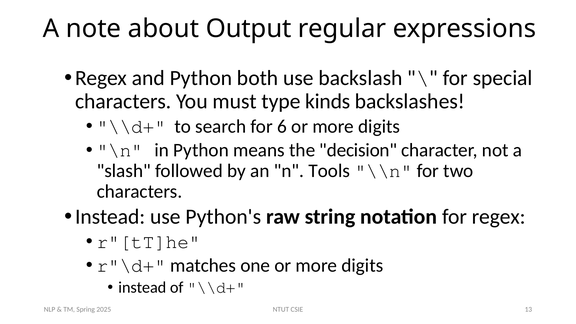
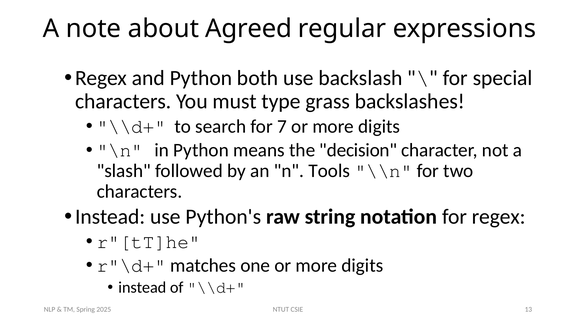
Output: Output -> Agreed (249, 29)
kinds: kinds -> grass (328, 101)
6: 6 -> 7 (282, 126)
